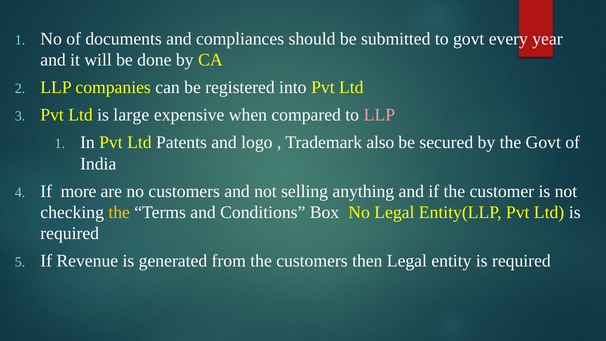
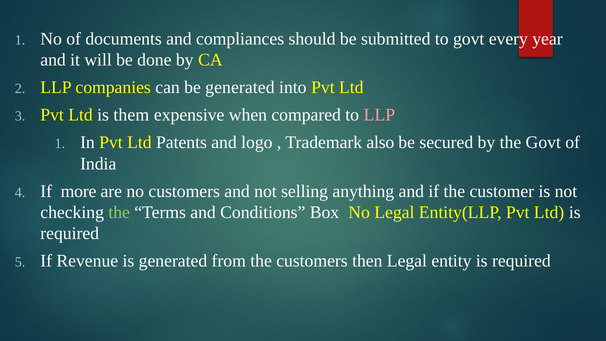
be registered: registered -> generated (240, 87)
large: large -> them (131, 115)
the colour: yellow -> light green (119, 212)
